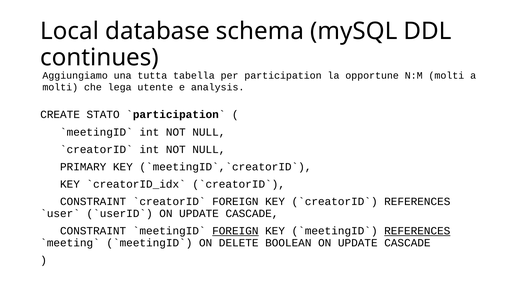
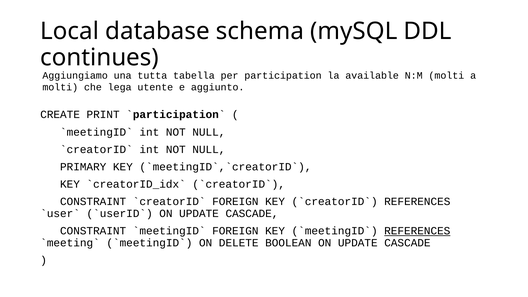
opportune: opportune -> available (372, 75)
analysis: analysis -> aggiunto (218, 87)
STATO: STATO -> PRINT (103, 115)
FOREIGN underline: present -> none (235, 231)
